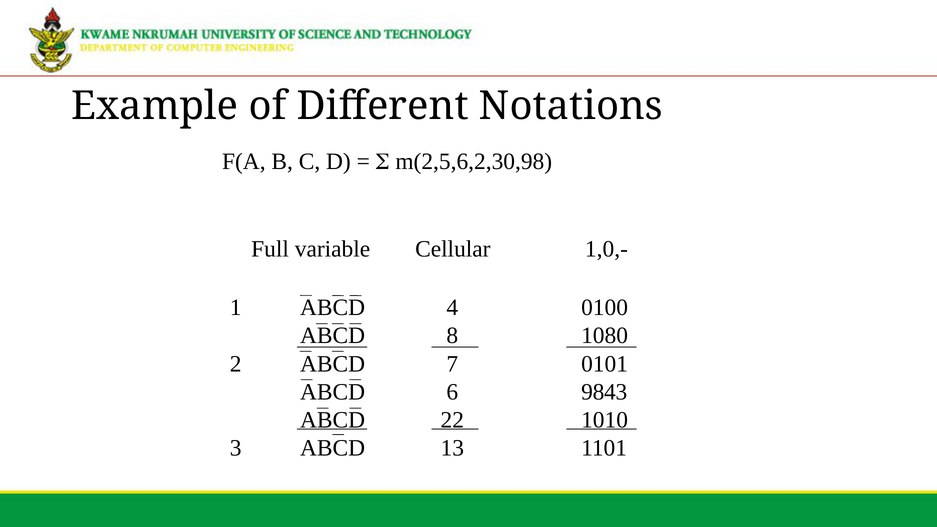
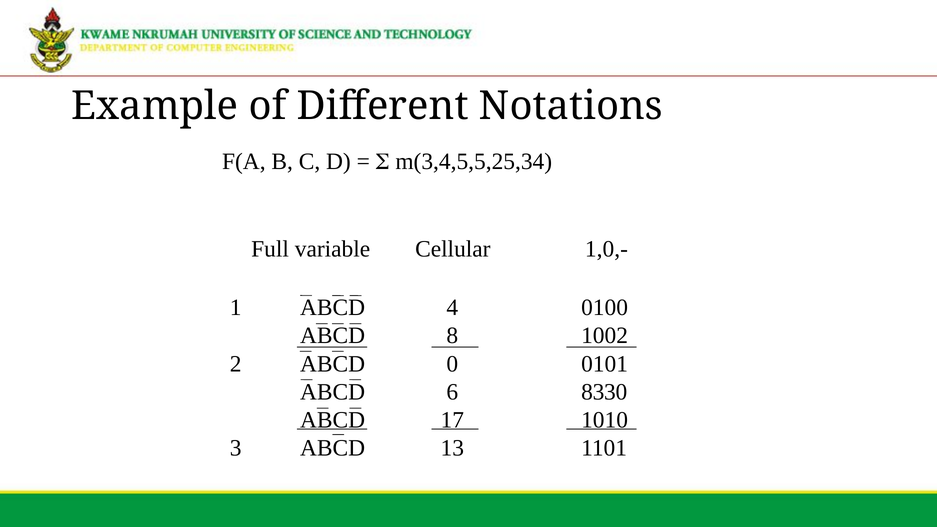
m(2,5,6,2,30,98: m(2,5,6,2,30,98 -> m(3,4,5,5,25,34 (474, 161)
1080: 1080 -> 1002 (605, 336)
7: 7 -> 0 (452, 364)
9843: 9843 -> 8330 (604, 392)
22: 22 -> 17 (452, 420)
